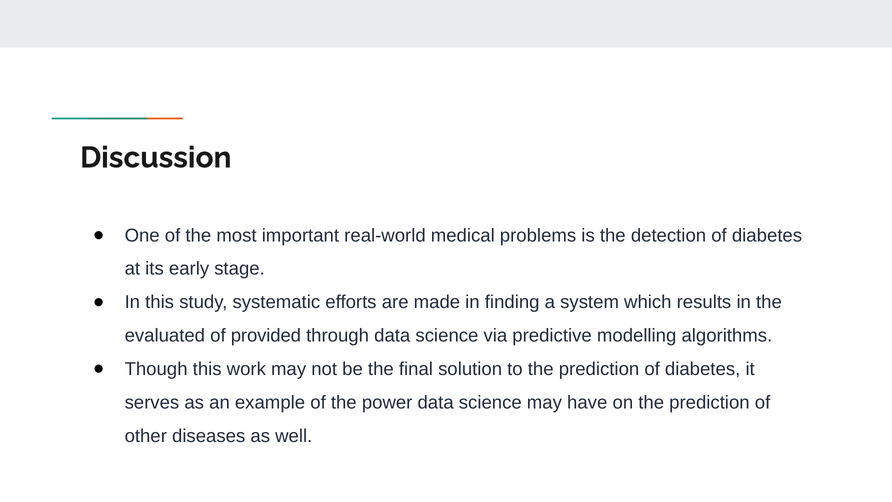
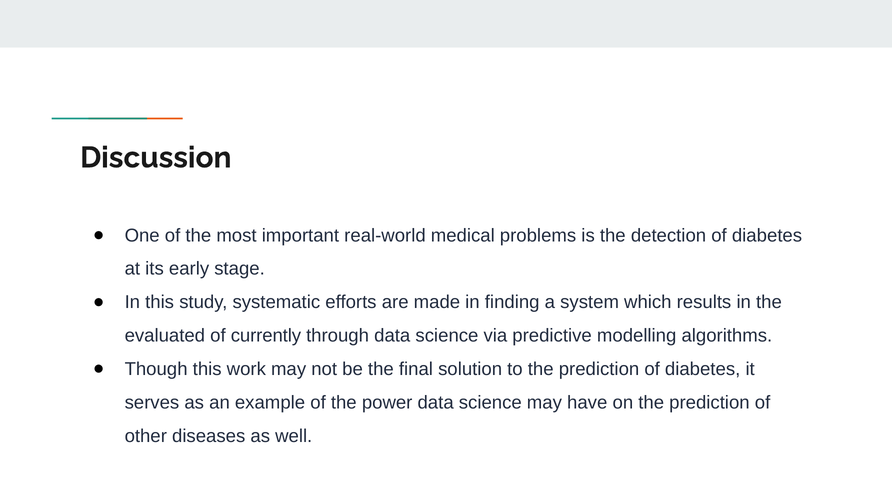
provided: provided -> currently (266, 336)
